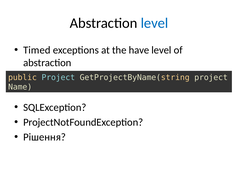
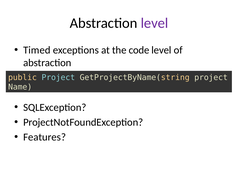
level colour: blue -> purple (154, 23)
have: have -> code (139, 50)
Рішення: Рішення -> Features (45, 137)
